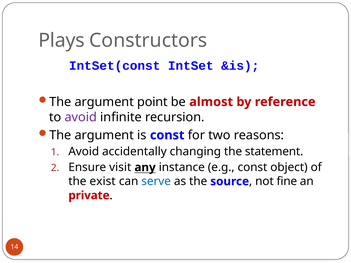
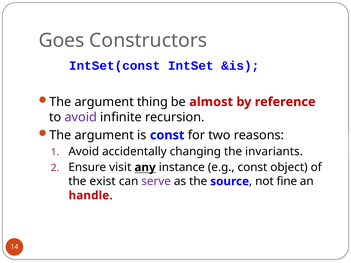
Plays: Plays -> Goes (61, 41)
point: point -> thing (152, 102)
statement: statement -> invariants (274, 152)
serve colour: blue -> purple (156, 182)
private: private -> handle (89, 196)
